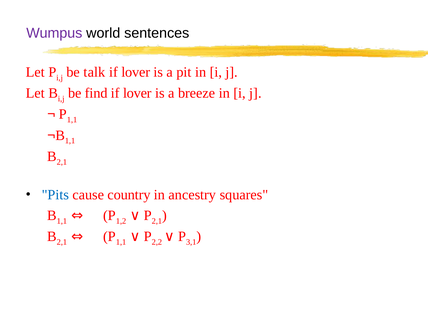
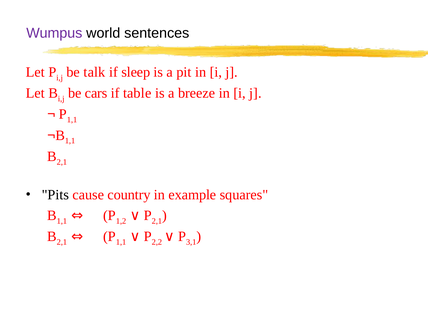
lover: lover -> sleep (136, 72)
find: find -> cars (96, 93)
lover: lover -> table (137, 93)
Pits colour: blue -> black (55, 195)
ancestry: ancestry -> example (192, 195)
